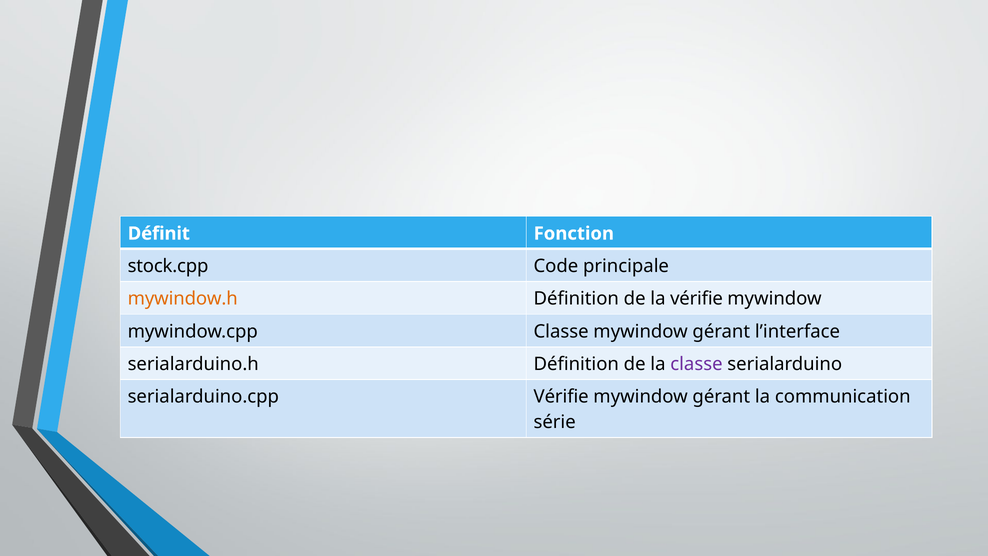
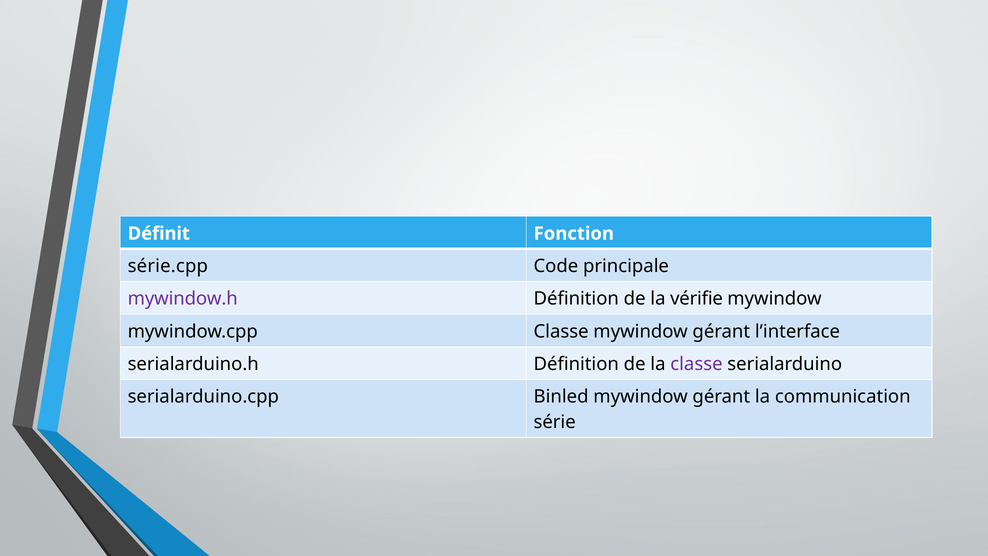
stock.cpp: stock.cpp -> série.cpp (168, 266)
mywindow.h colour: orange -> purple (183, 299)
serialarduino.cpp Vérifie: Vérifie -> Binled (561, 397)
